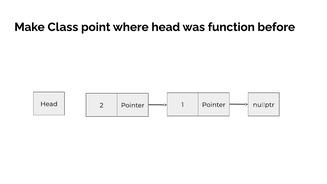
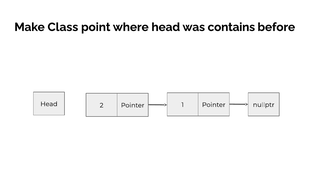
function: function -> contains (231, 27)
